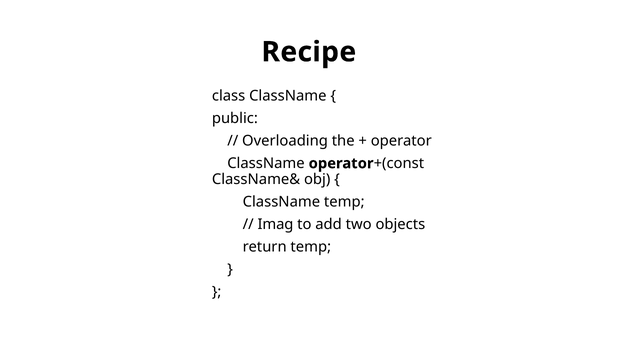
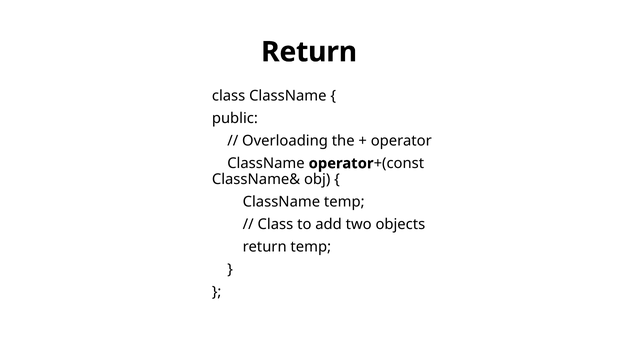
Recipe: Recipe -> Return (309, 52)
Imag: Imag -> Class (275, 224)
